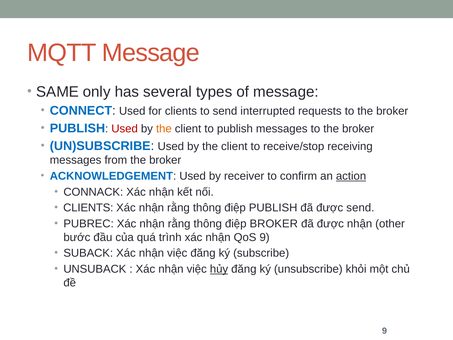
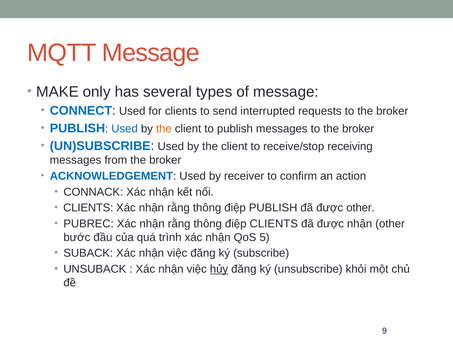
SAME: SAME -> MAKE (58, 92)
Used colour: red -> blue (125, 129)
action underline: present -> none (351, 176)
được send: send -> other (360, 208)
điệp BROKER: BROKER -> CLIENTS (274, 224)
QoS 9: 9 -> 5 (265, 237)
